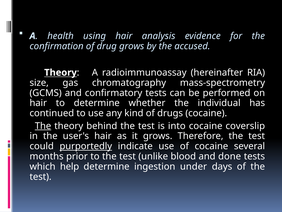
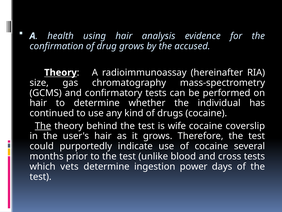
into: into -> wife (177, 126)
purportedly underline: present -> none (86, 146)
done: done -> cross (230, 156)
help: help -> vets (69, 166)
under: under -> power (194, 166)
